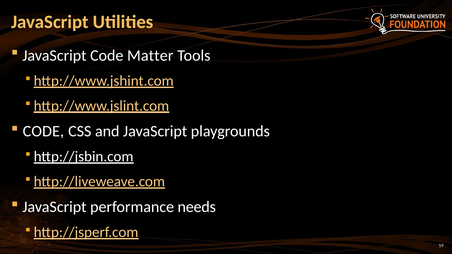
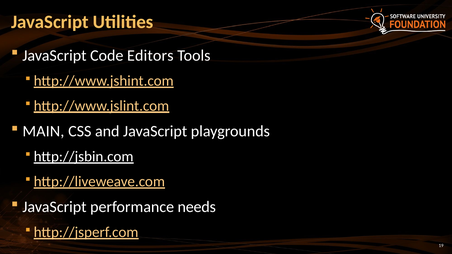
Matter: Matter -> Editors (150, 56)
CODE: CODE -> MAIN (43, 132)
